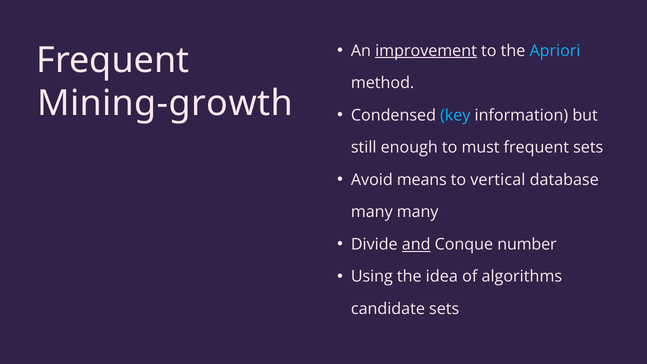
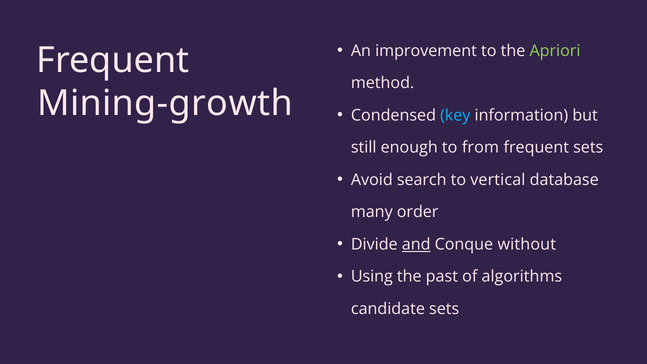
improvement underline: present -> none (426, 51)
Apriori colour: light blue -> light green (555, 51)
must: must -> from (480, 148)
means: means -> search (422, 180)
many many: many -> order (418, 212)
number: number -> without (527, 244)
idea: idea -> past (442, 277)
